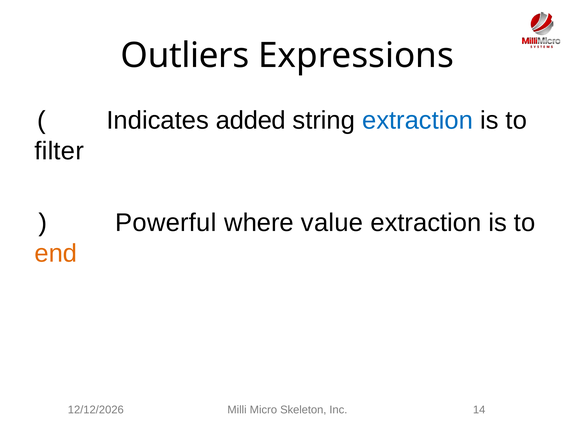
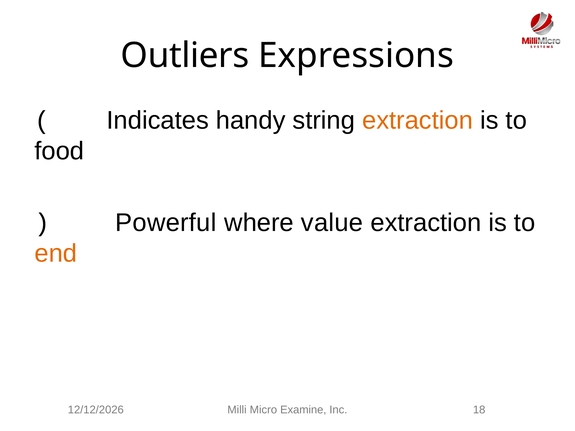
added: added -> handy (251, 121)
extraction colour: blue -> orange (418, 121)
filter: filter -> food (59, 151)
Skeleton: Skeleton -> Examine (303, 410)
14: 14 -> 18 (479, 410)
